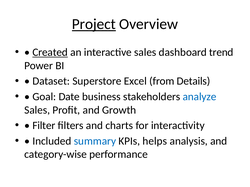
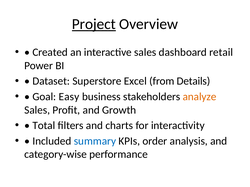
Created underline: present -> none (50, 52)
trend: trend -> retail (221, 52)
Date: Date -> Easy (69, 97)
analyze colour: blue -> orange (200, 97)
Filter: Filter -> Total (44, 126)
helps: helps -> order (155, 141)
